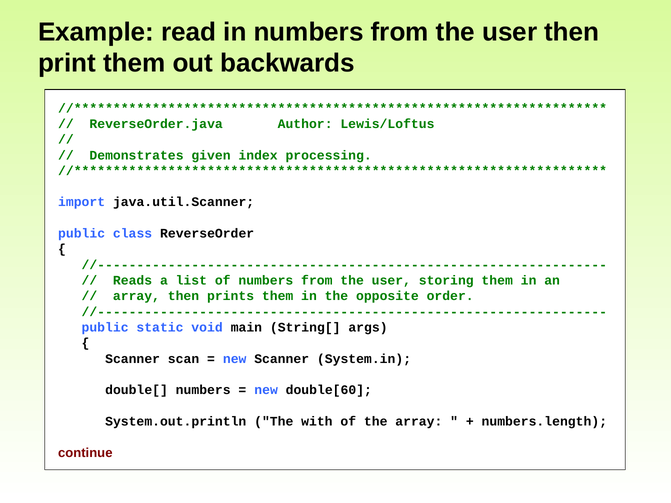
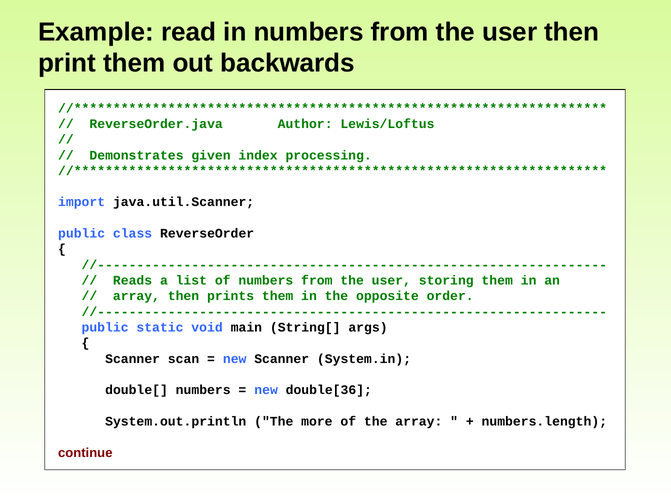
double[60: double[60 -> double[36 (329, 390)
with: with -> more (317, 422)
